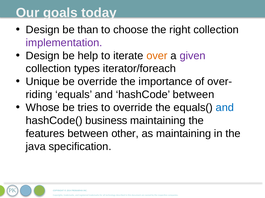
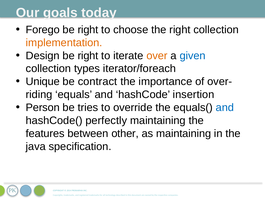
Design: Design -> Forego (43, 30)
than: than -> right (88, 30)
implementation colour: purple -> orange (64, 43)
help: help -> right (88, 56)
given colour: purple -> blue (193, 56)
be override: override -> contract (98, 82)
hashCode between: between -> insertion (194, 95)
Whose: Whose -> Person (43, 108)
business: business -> perfectly (106, 121)
